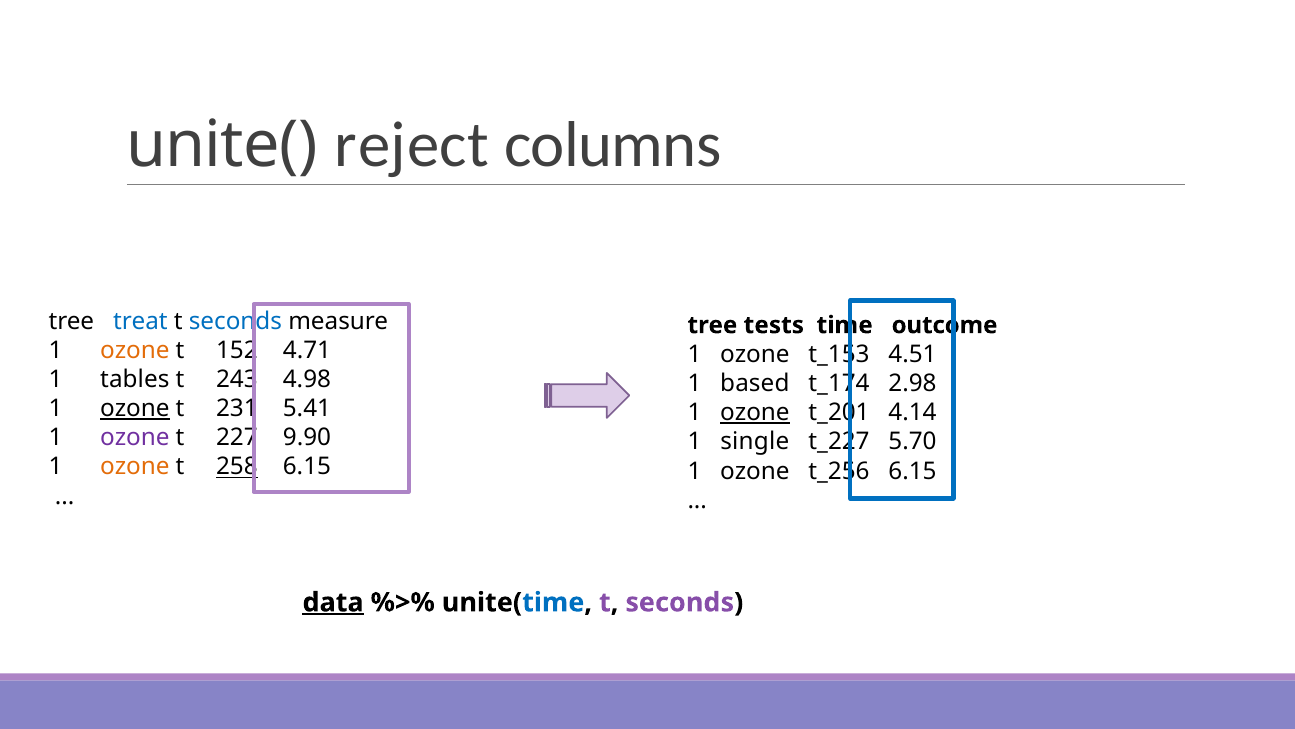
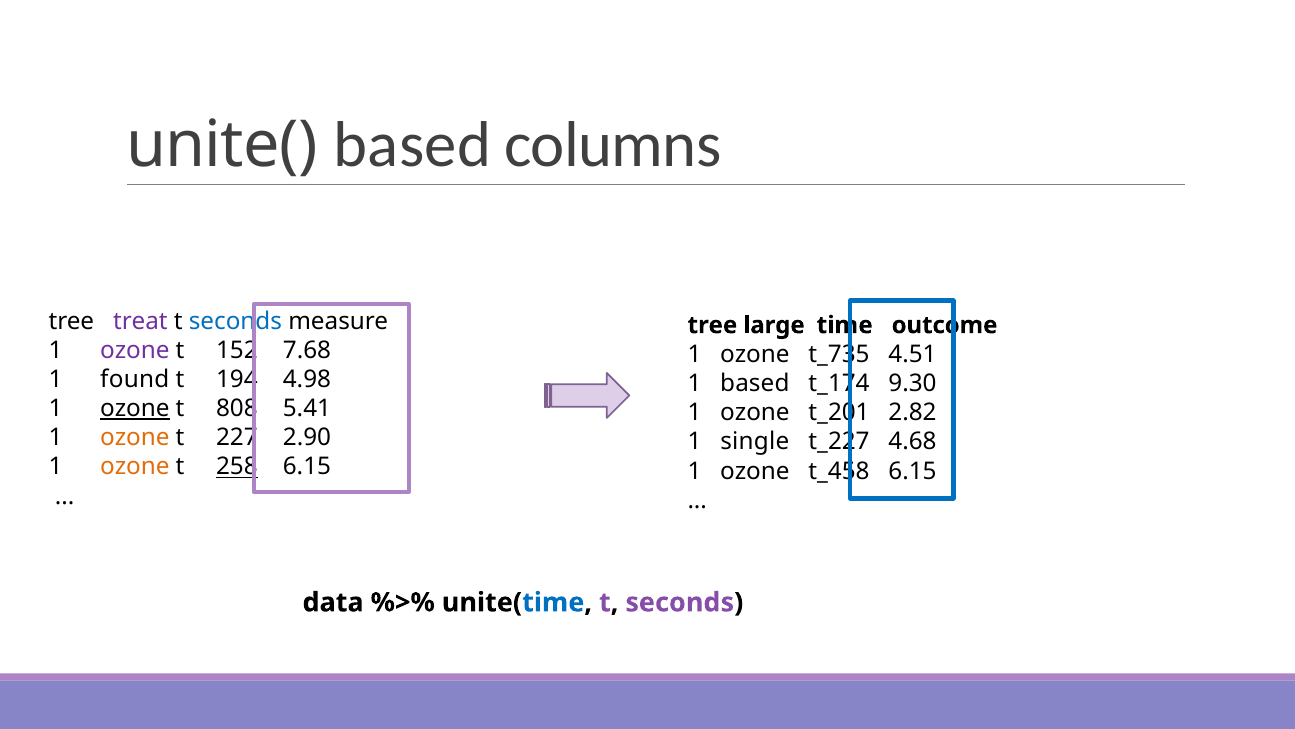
unite( reject: reject -> based (412, 145)
treat colour: blue -> purple (140, 321)
tests: tests -> large (774, 325)
ozone colour: orange -> purple (135, 350)
4.71: 4.71 -> 7.68 (307, 350)
t_153: t_153 -> t_735 (839, 354)
tables: tables -> found (135, 379)
243: 243 -> 194 (237, 379)
2.98: 2.98 -> 9.30 (913, 383)
231: 231 -> 808 (237, 408)
ozone underline: present -> none (755, 412)
4.14: 4.14 -> 2.82 (913, 412)
ozone colour: purple -> orange (135, 437)
9.90: 9.90 -> 2.90 (307, 437)
5.70: 5.70 -> 4.68 (913, 442)
t_256: t_256 -> t_458 (839, 471)
data underline: present -> none (333, 602)
